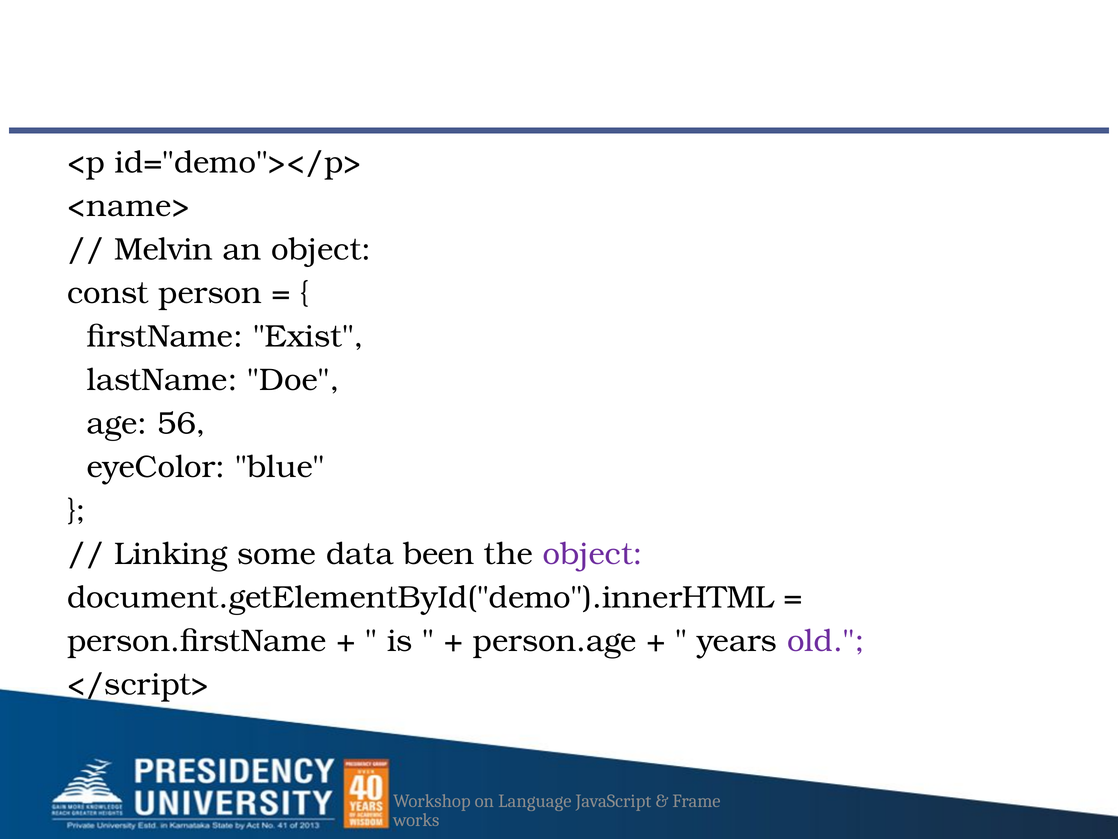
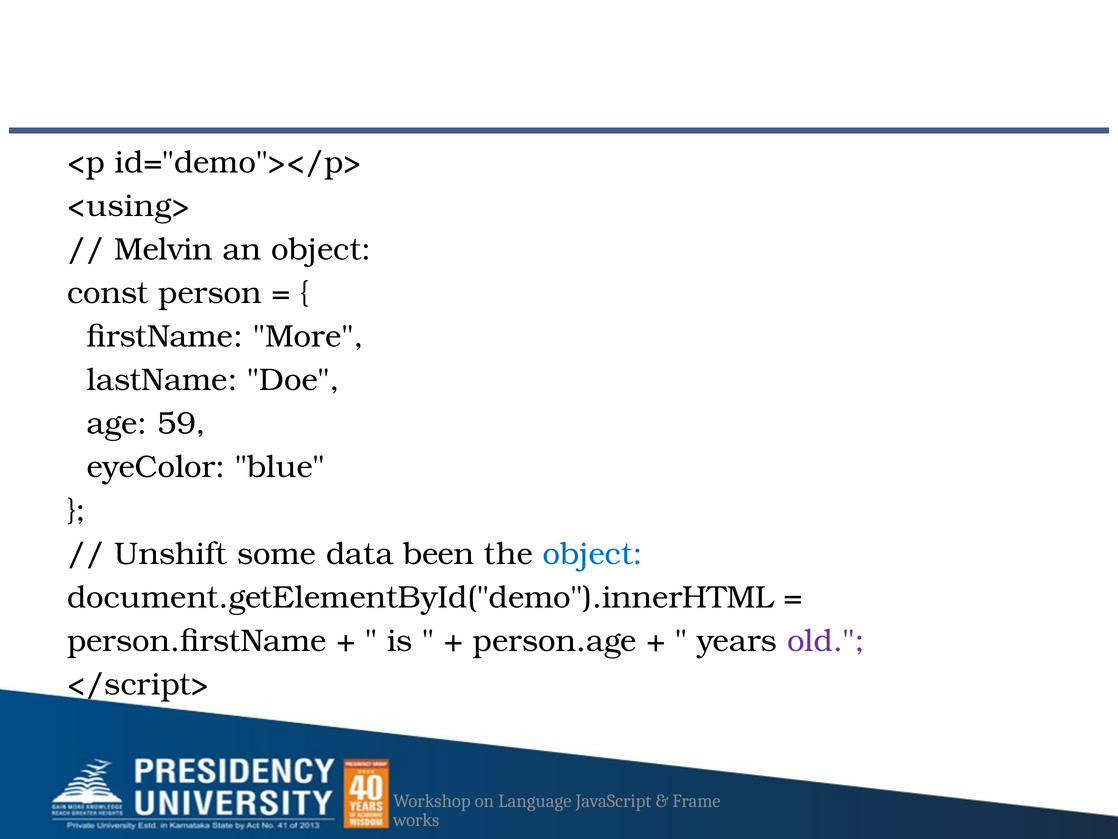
<name>: <name> -> <using> (129, 206)
Exist: Exist -> More (308, 336)
56: 56 -> 59 (182, 423)
Linking: Linking -> Unshift (171, 554)
object colour: purple -> blue (593, 554)
